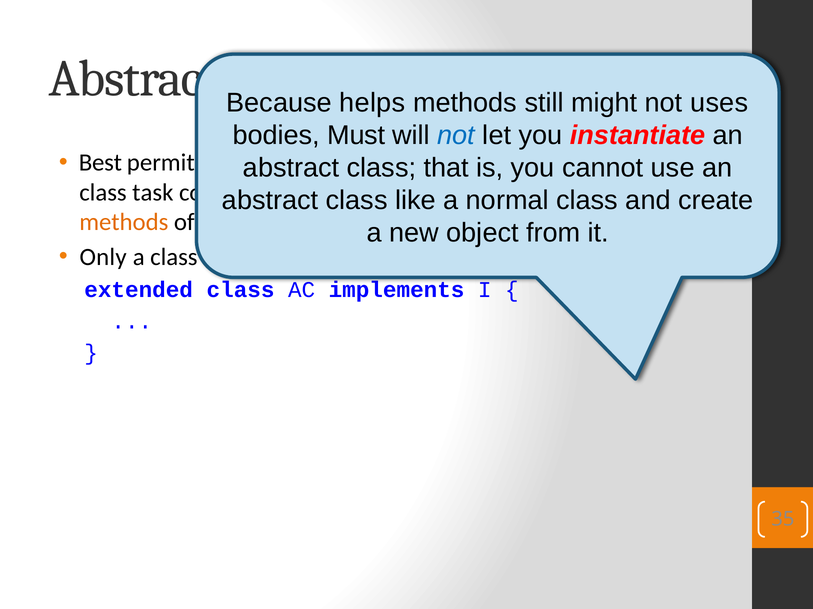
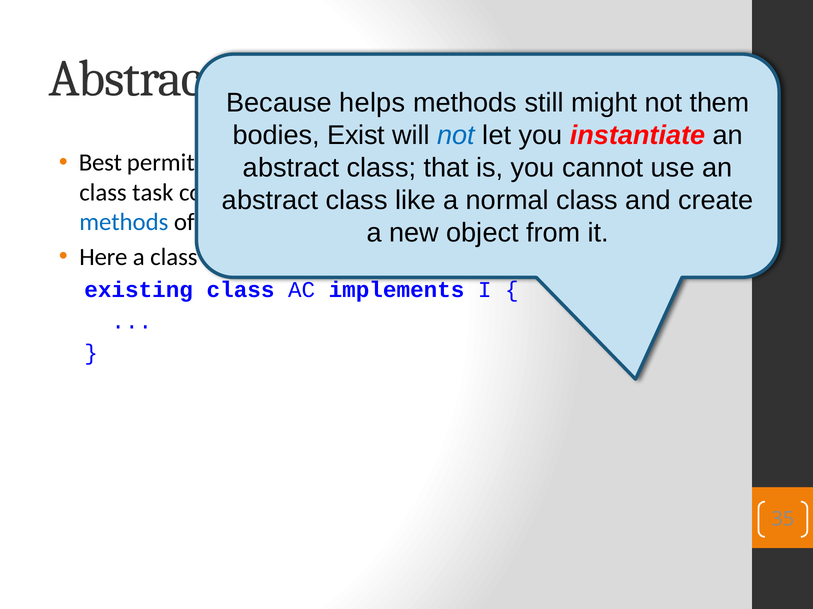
uses: uses -> them (720, 103)
Must: Must -> Exist (356, 135)
methods colour: orange -> blue (124, 223)
Only: Only -> Here (103, 257)
extended: extended -> existing (139, 290)
